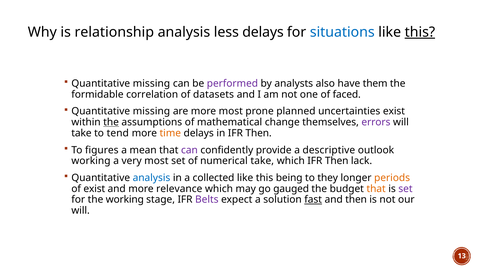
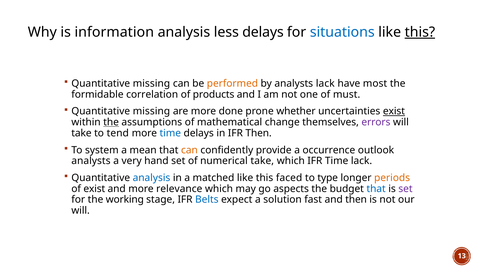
relationship: relationship -> information (114, 32)
performed colour: purple -> orange (232, 84)
analysts also: also -> lack (325, 84)
them: them -> most (375, 84)
datasets: datasets -> products (214, 94)
faced: faced -> must (347, 94)
more most: most -> done (231, 111)
planned: planned -> whether (296, 111)
exist underline: none -> present (394, 111)
time colour: orange -> blue (170, 133)
figures: figures -> system (102, 150)
can colour: purple -> orange (189, 150)
descriptive: descriptive -> occurrence (329, 150)
working: working -> analysts (91, 161)
very most: most -> hand (156, 161)
which IFR Then: Then -> Time (337, 161)
collected: collected -> matched (213, 178)
being: being -> faced (289, 178)
they: they -> type (328, 178)
gauged: gauged -> aspects (291, 189)
that colour: orange -> blue (376, 189)
Belts colour: purple -> blue (207, 200)
fast underline: present -> none (313, 200)
